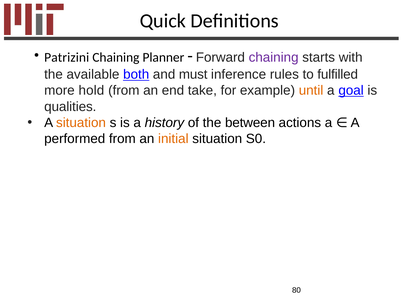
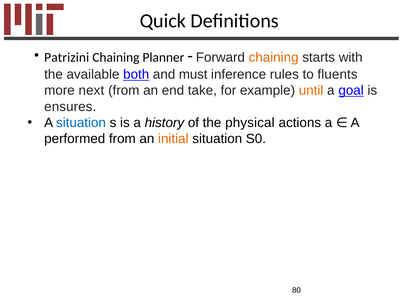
chaining colour: purple -> orange (274, 58)
fulfilled: fulfilled -> fluents (338, 75)
hold: hold -> next (91, 91)
qualities: qualities -> ensures (70, 107)
situation colour: orange -> blue (81, 123)
between: between -> physical (250, 123)
